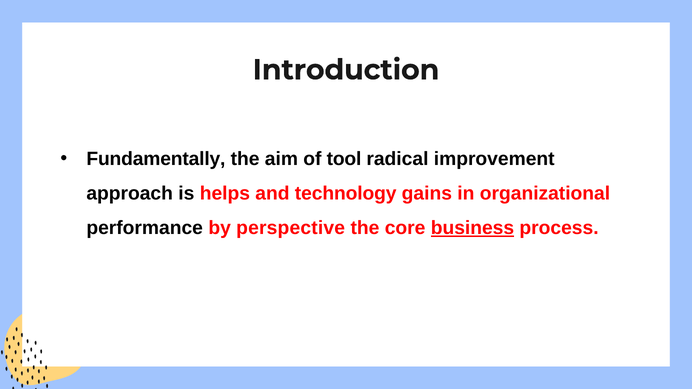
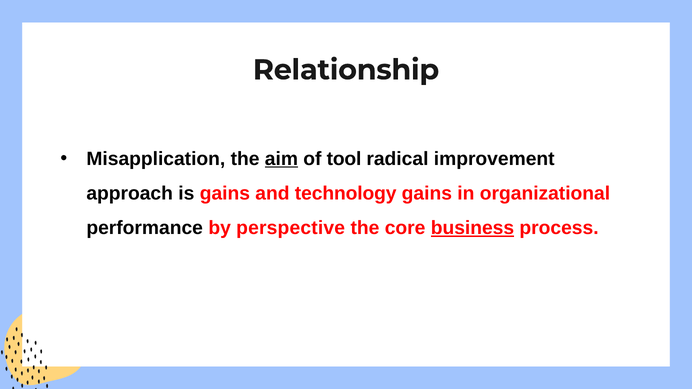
Introduction: Introduction -> Relationship (346, 70)
Fundamentally: Fundamentally -> Misapplication (156, 159)
aim underline: none -> present (281, 159)
is helps: helps -> gains (225, 194)
